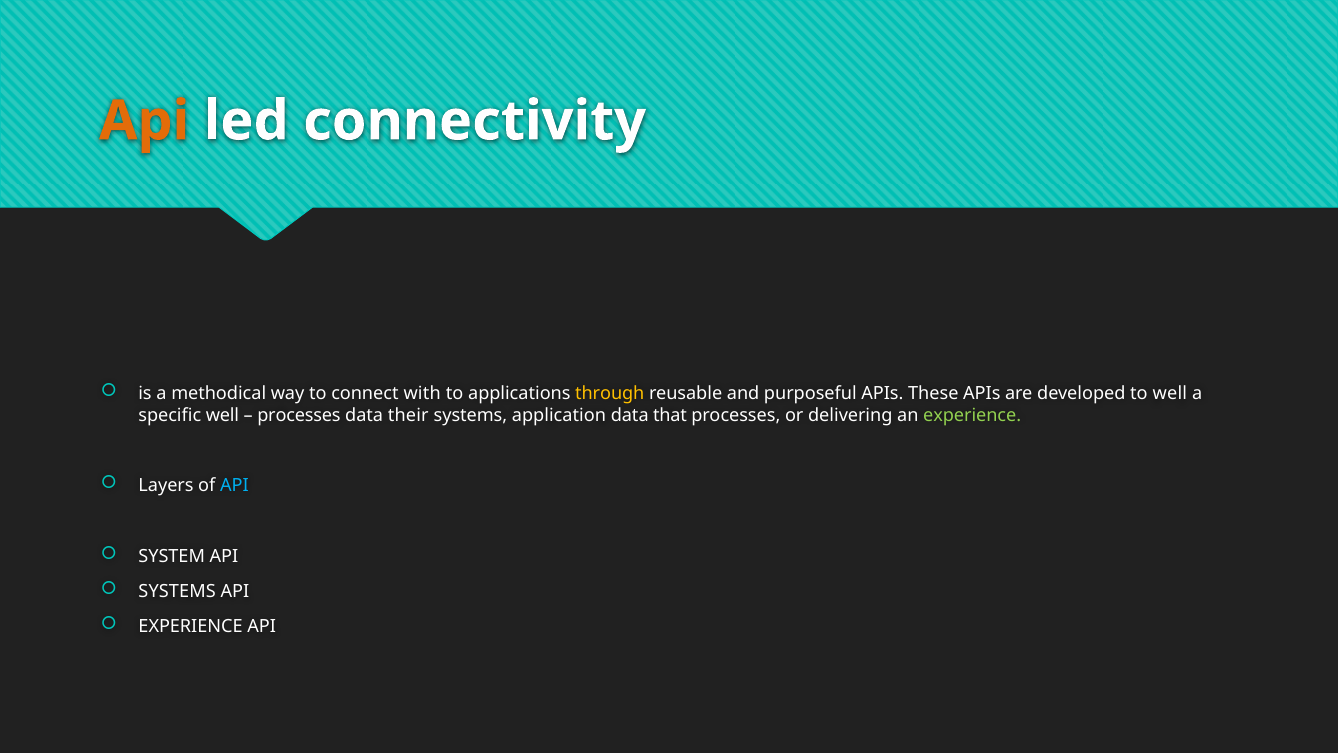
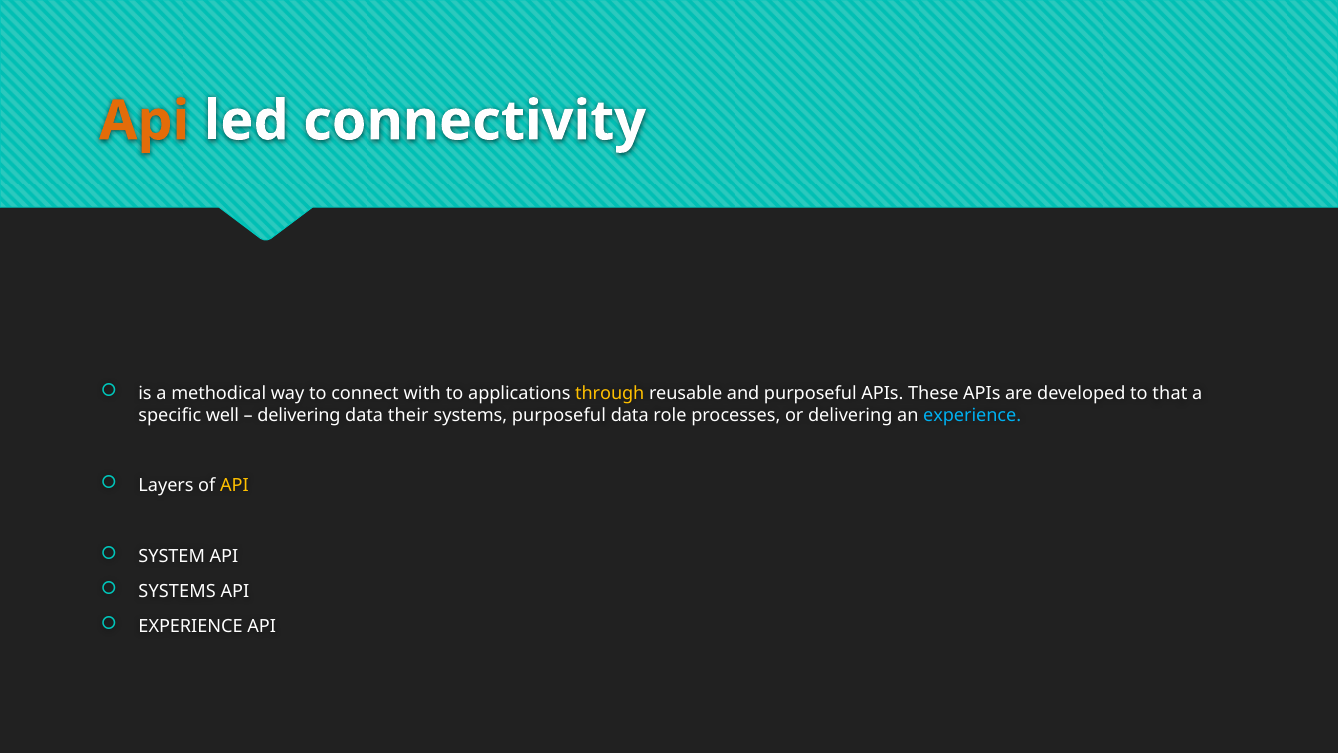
to well: well -> that (1170, 393)
processes: processes -> delivering (299, 415)
systems application: application -> purposeful (559, 415)
that: that -> role (670, 415)
experience colour: light green -> light blue (972, 415)
API colour: light blue -> yellow (234, 486)
